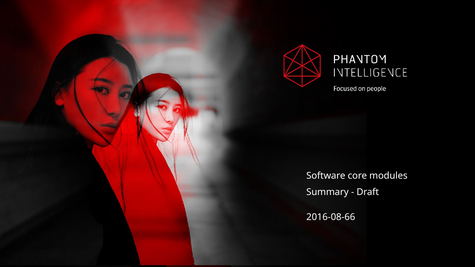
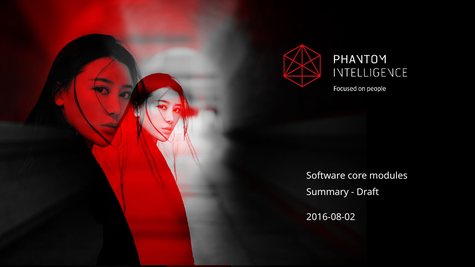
2016-08-66: 2016-08-66 -> 2016-08-02 (331, 217)
